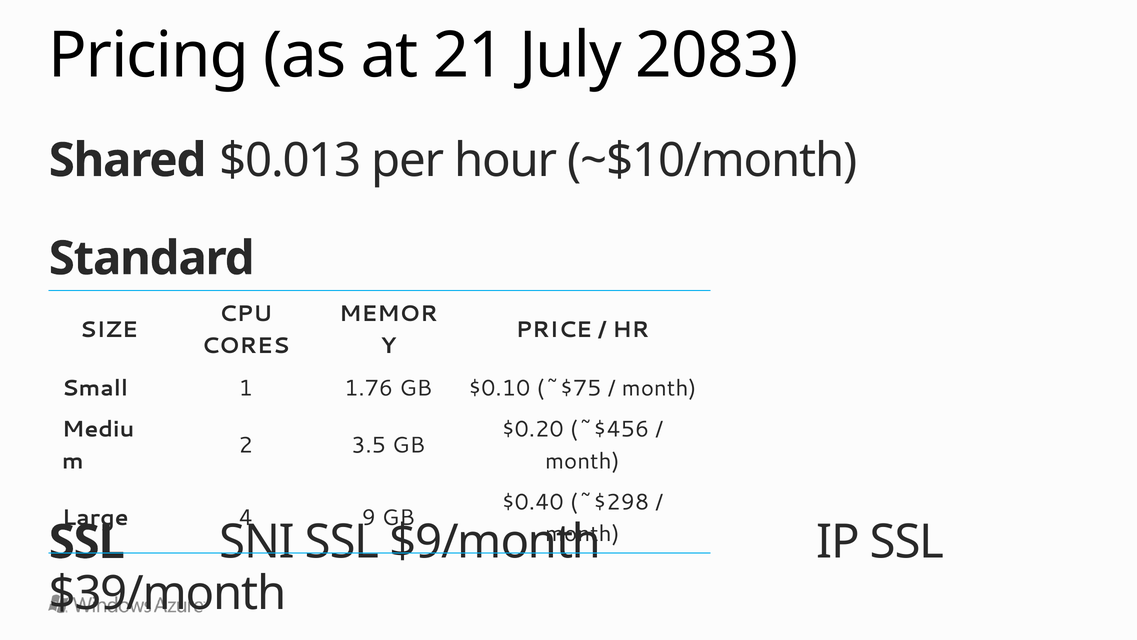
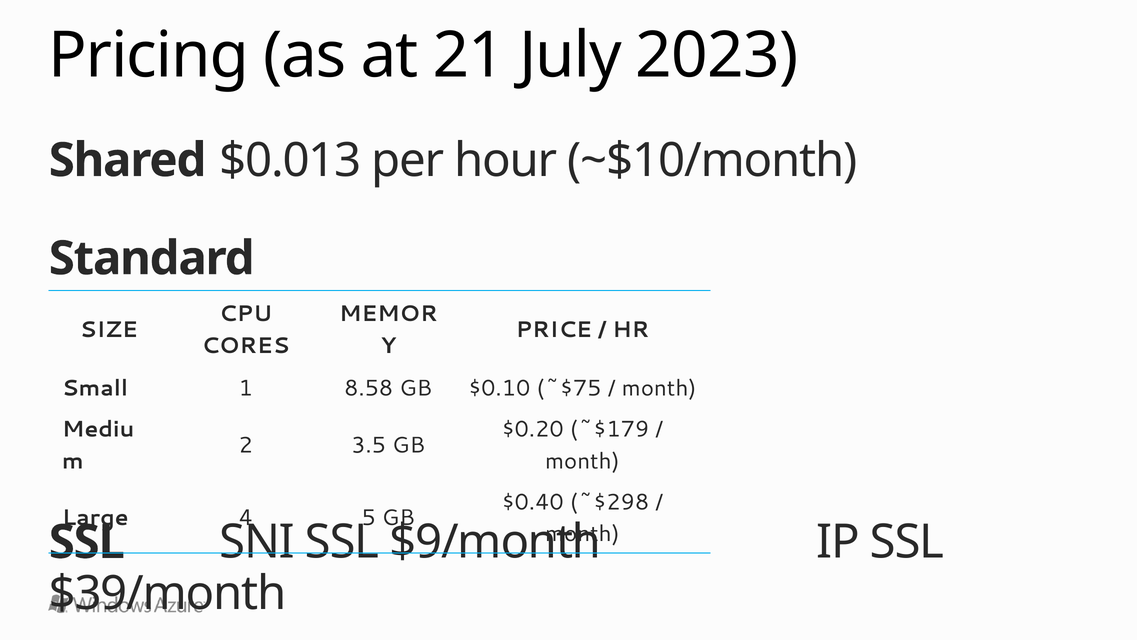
2083: 2083 -> 2023 (717, 55)
1.76: 1.76 -> 8.58 (369, 388)
~$456: ~$456 -> ~$179 (609, 429)
9: 9 -> 5 (369, 518)
